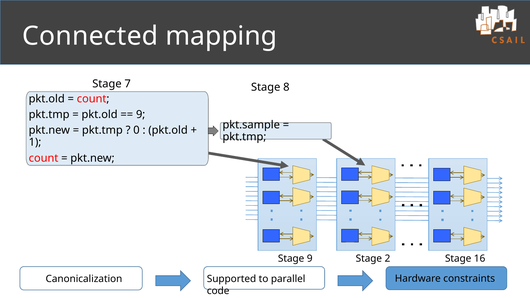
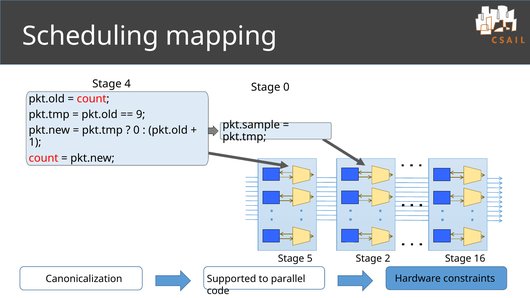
Connected: Connected -> Scheduling (90, 36)
7: 7 -> 4 (128, 84)
Stage 8: 8 -> 0 (286, 87)
Stage 9: 9 -> 5 (310, 259)
